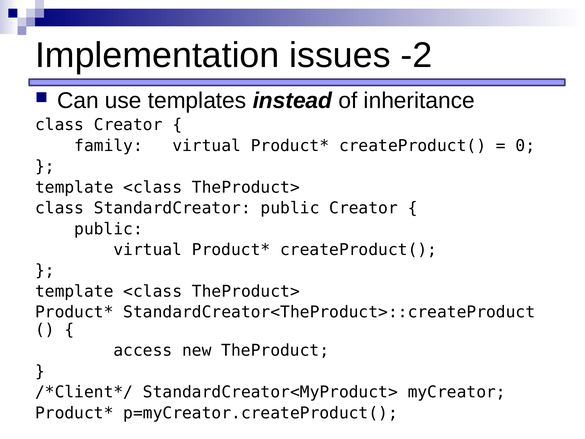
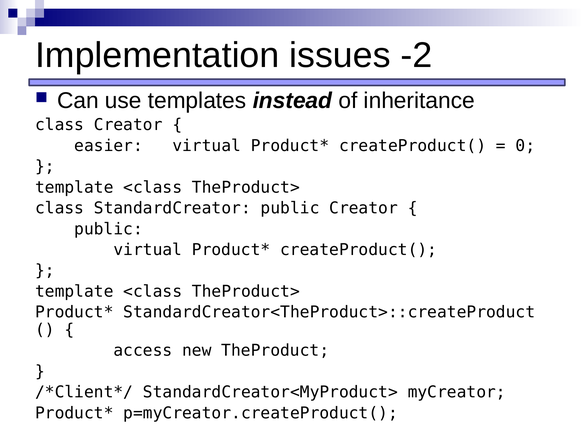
family: family -> easier (109, 146)
